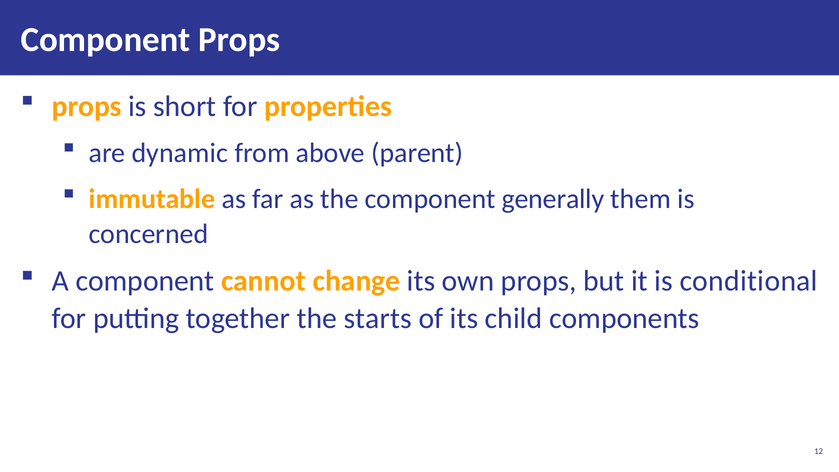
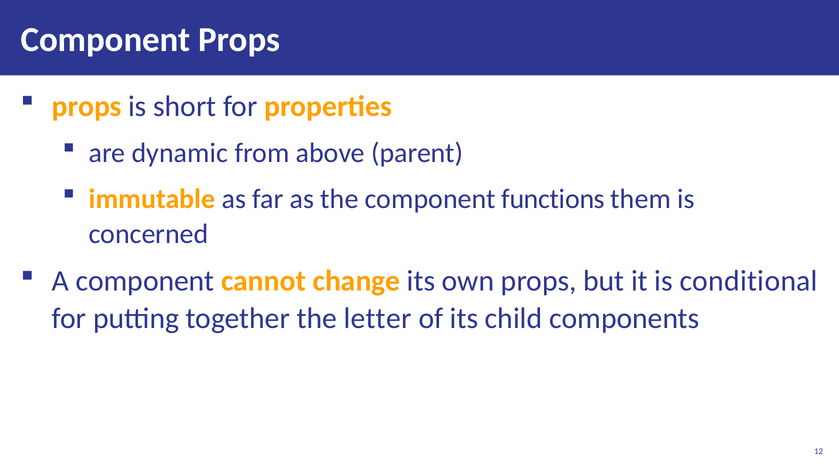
generally: generally -> functions (553, 199)
starts: starts -> letter (378, 319)
